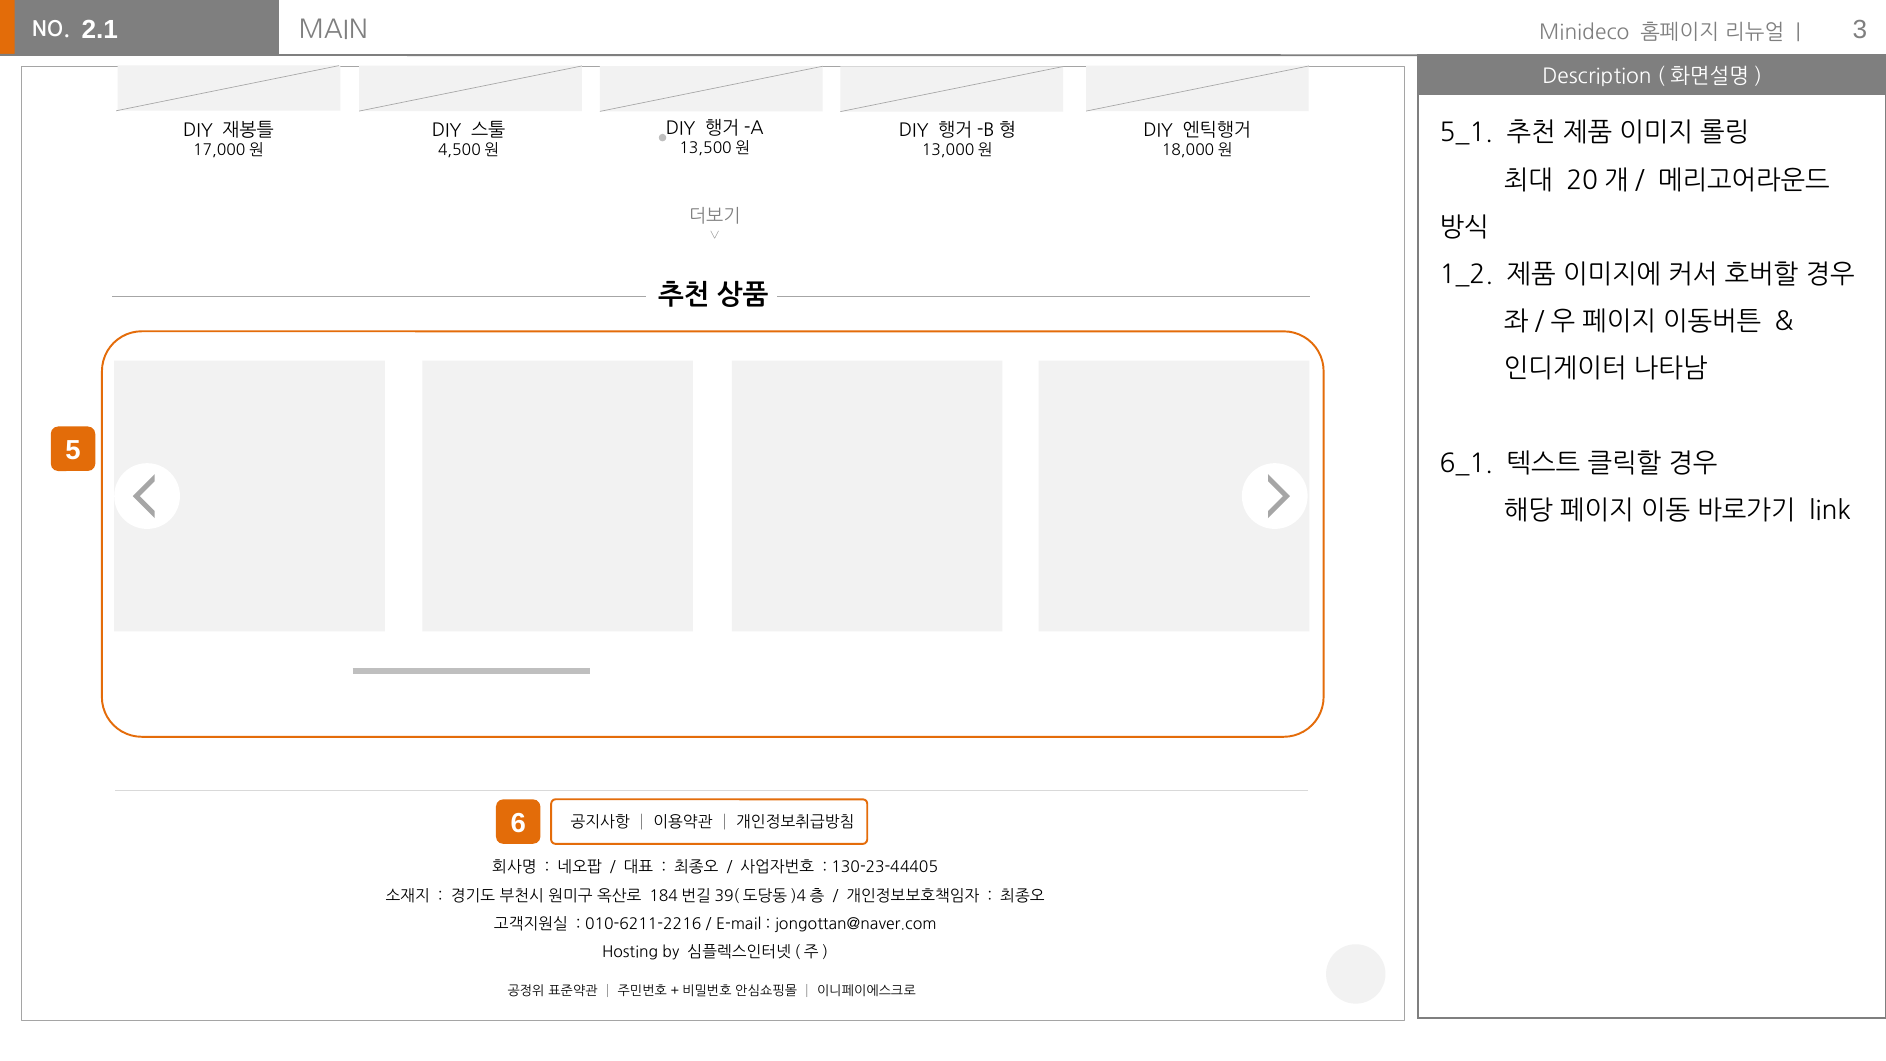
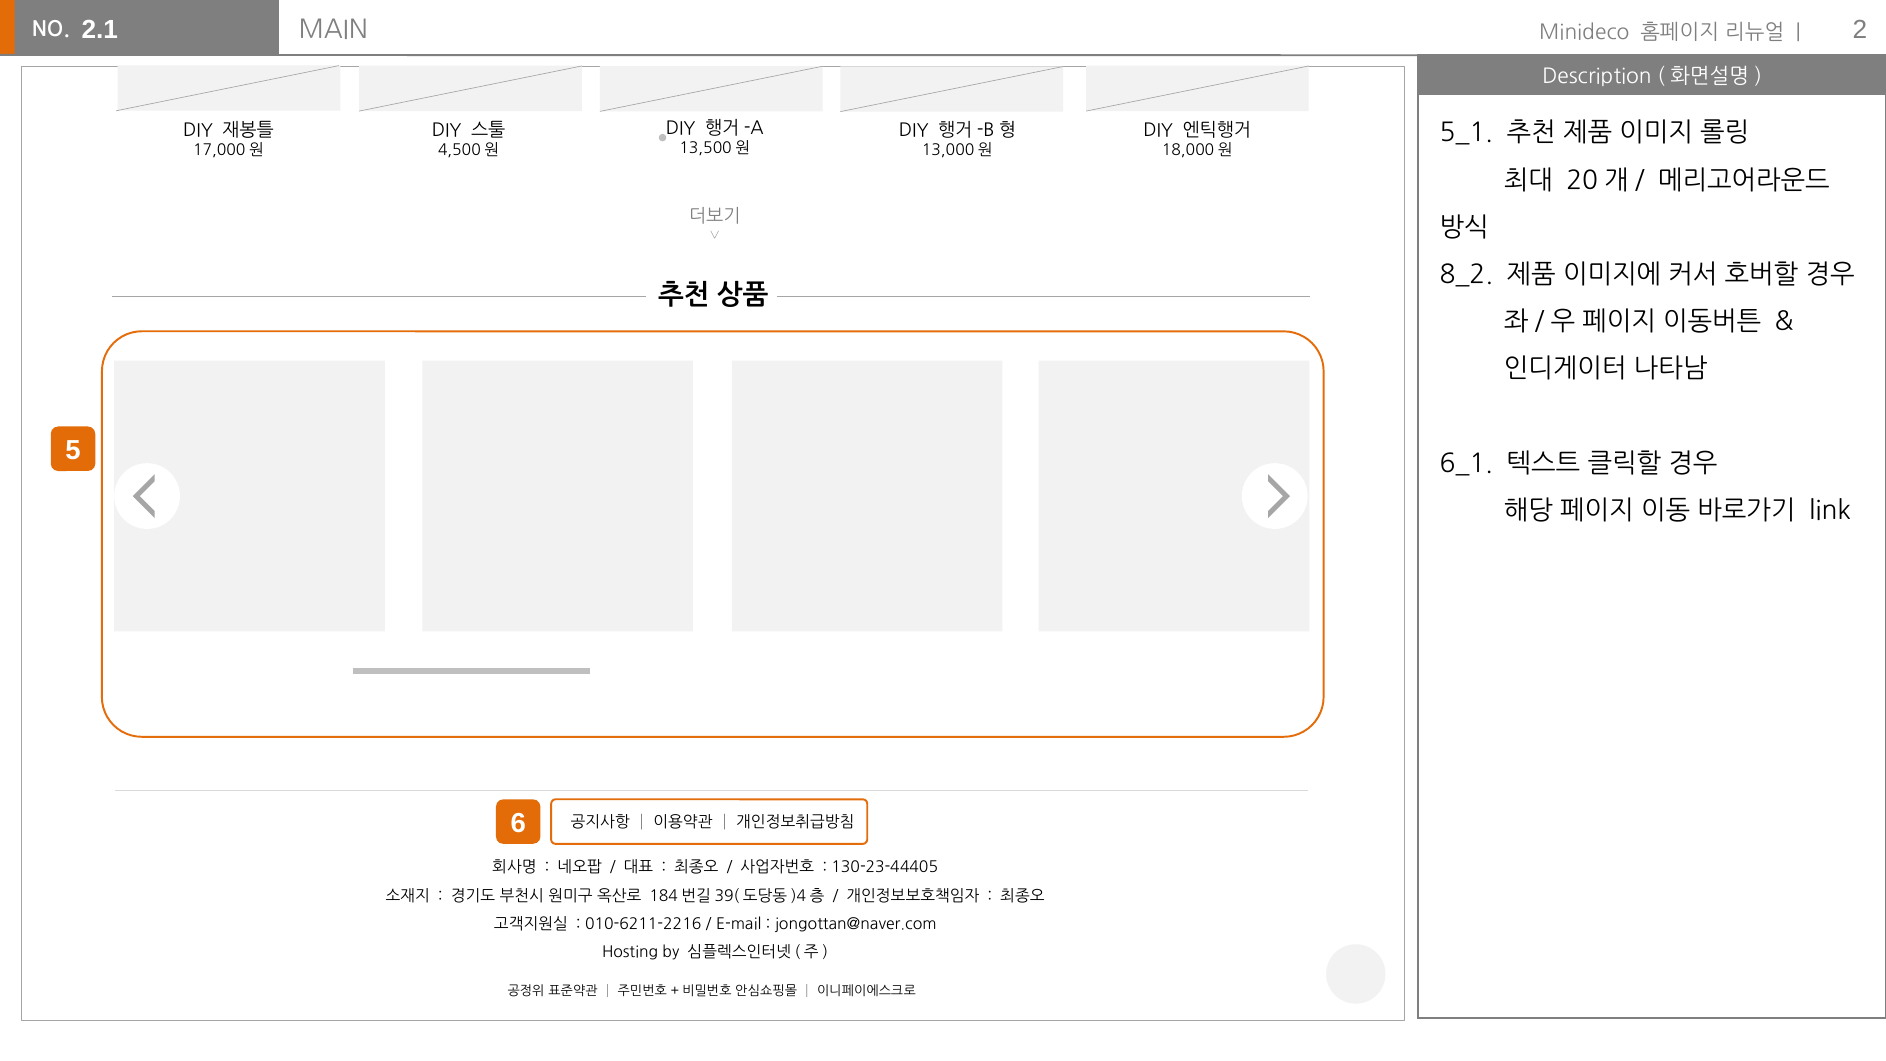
3: 3 -> 2 (1860, 30)
1_2: 1_2 -> 8_2 (1466, 275)
